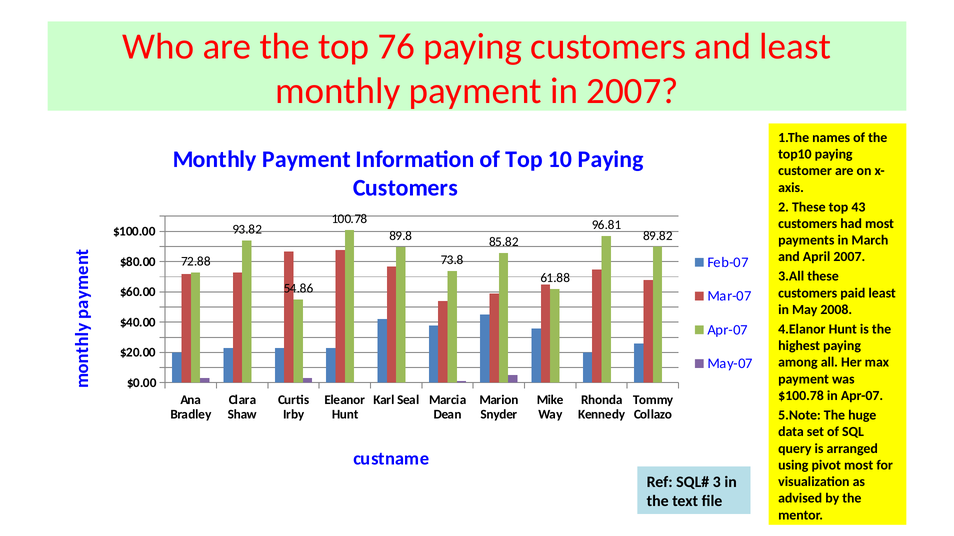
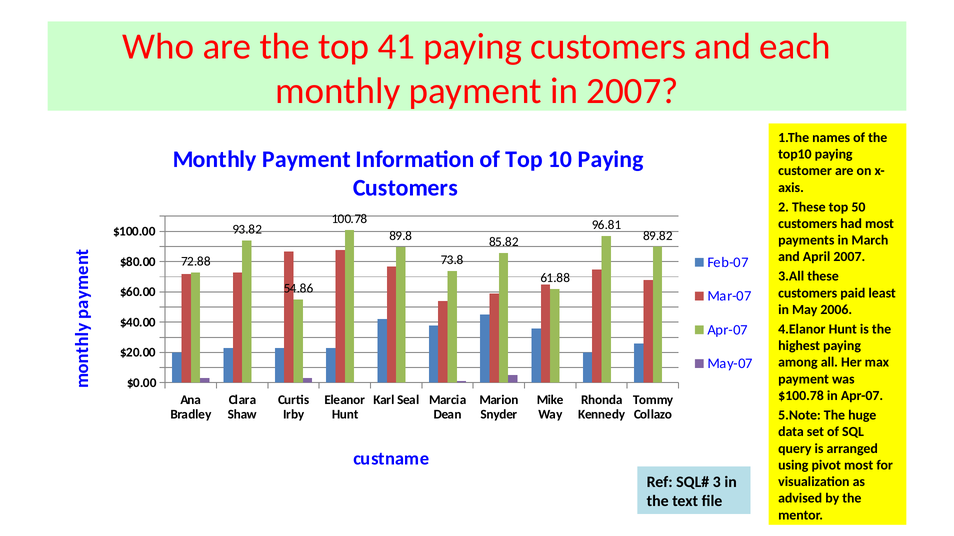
76: 76 -> 41 (396, 46)
and least: least -> each (795, 46)
43: 43 -> 50 (858, 207)
2008: 2008 -> 2006 (836, 310)
